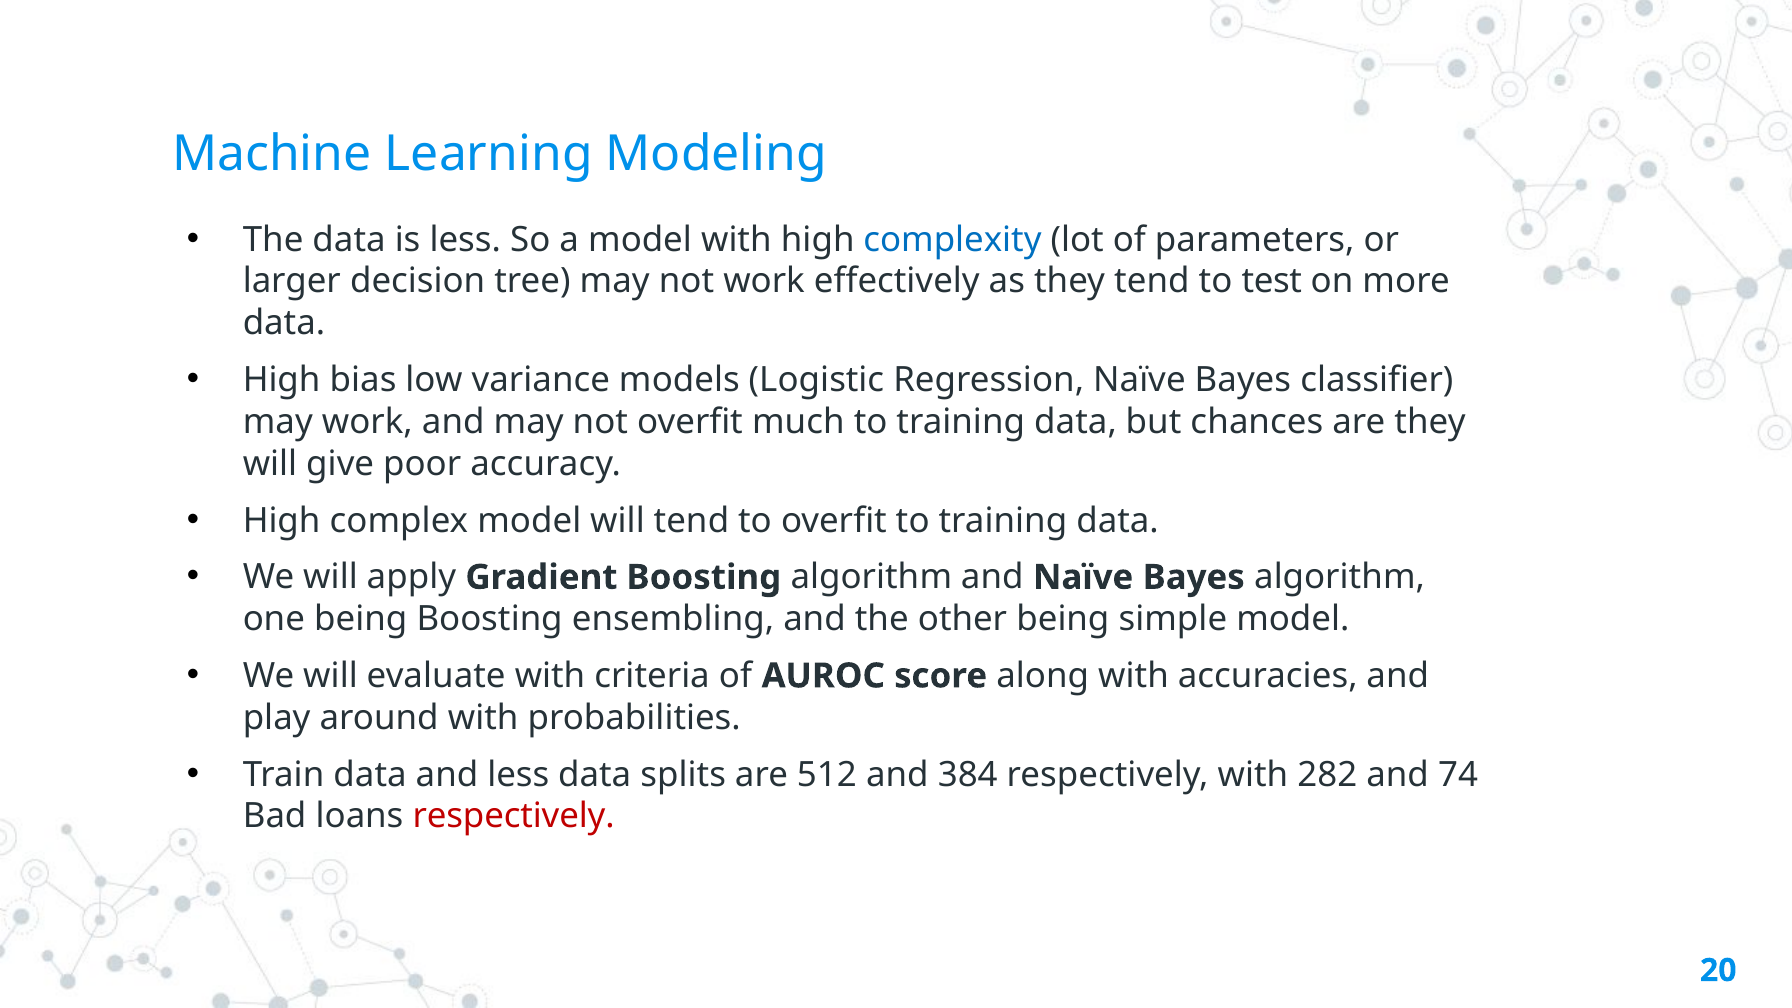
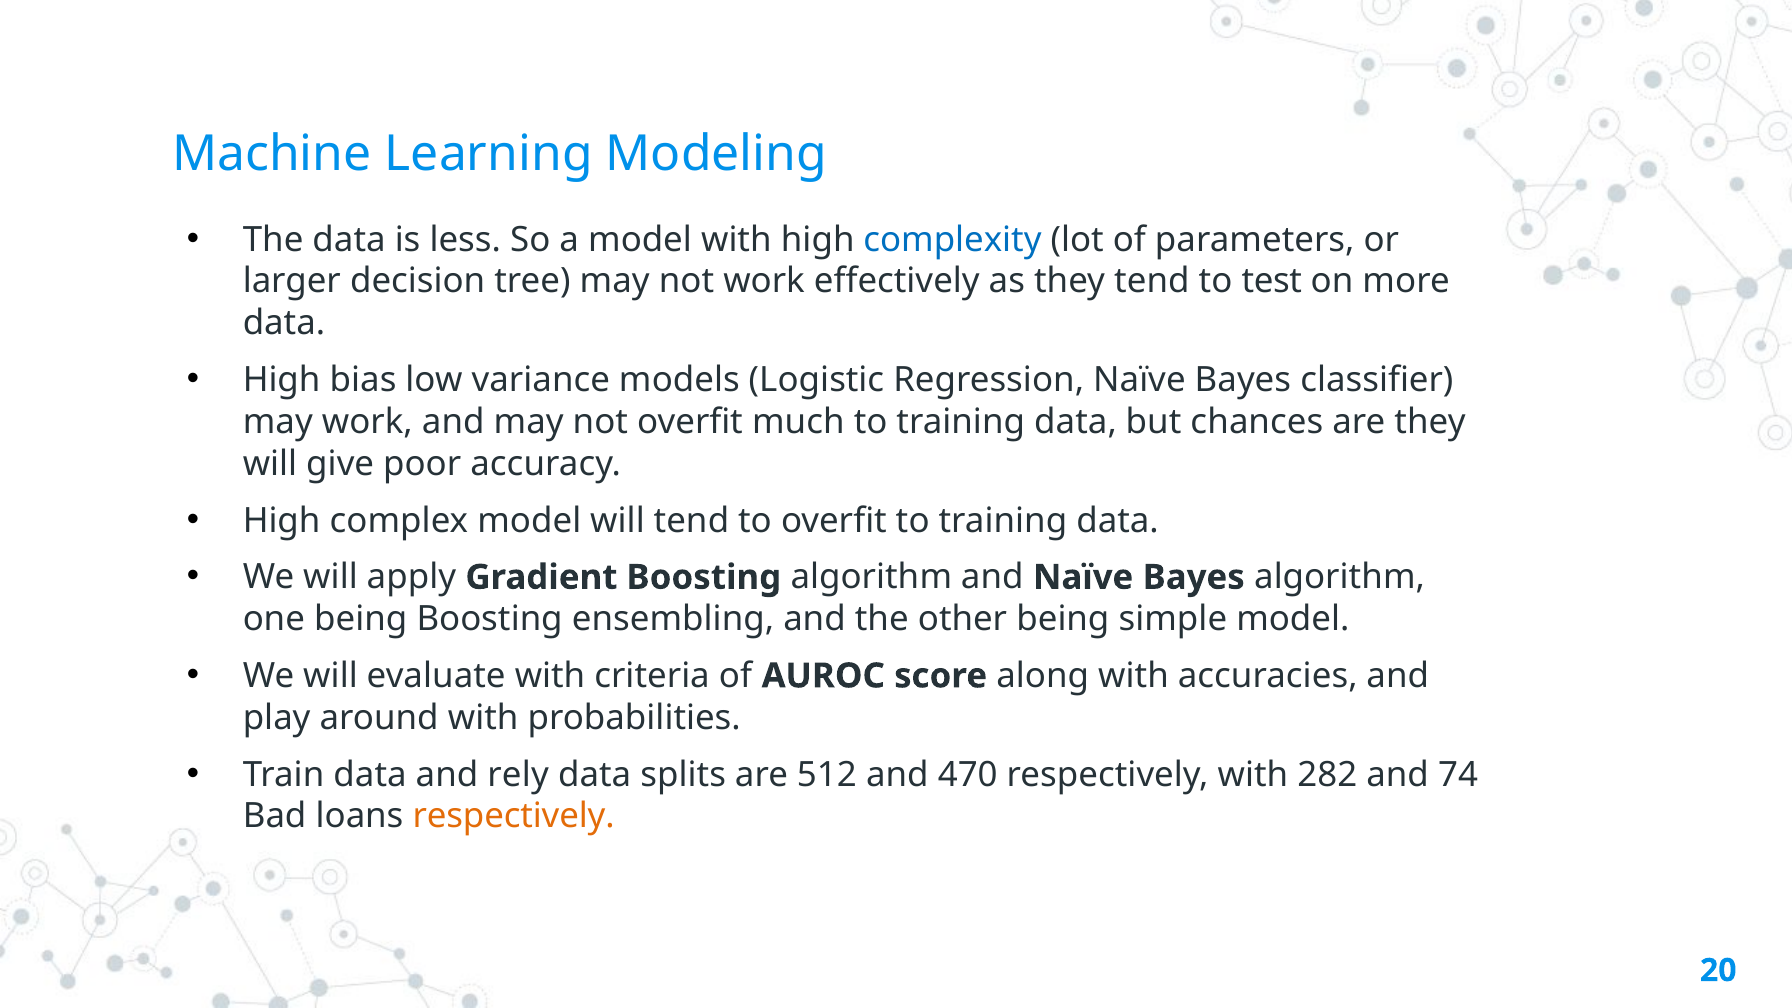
and less: less -> rely (518, 775)
384: 384 -> 470 (968, 775)
respectively colour: red -> orange (514, 816)
